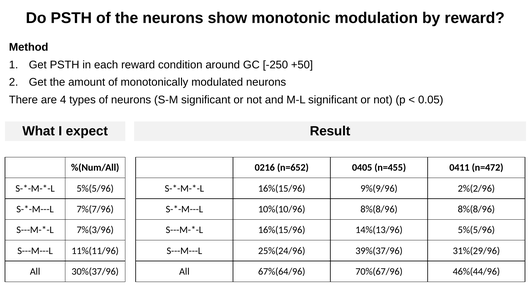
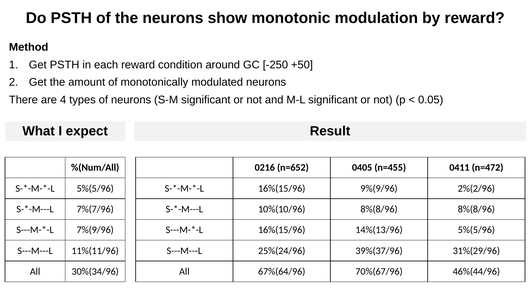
7%(3/96: 7%(3/96 -> 7%(9/96 (95, 230)
30%(37/96: 30%(37/96 -> 30%(34/96 (95, 271)
